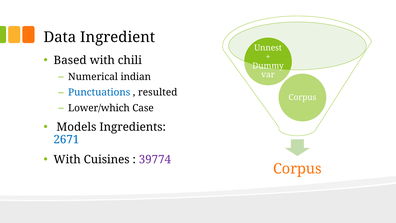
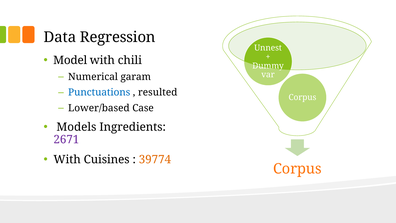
Ingredient: Ingredient -> Regression (118, 37)
Based: Based -> Model (70, 60)
indian: indian -> garam (136, 77)
Lower/which: Lower/which -> Lower/based (99, 108)
2671 colour: blue -> purple (66, 139)
39774 colour: purple -> orange (155, 159)
